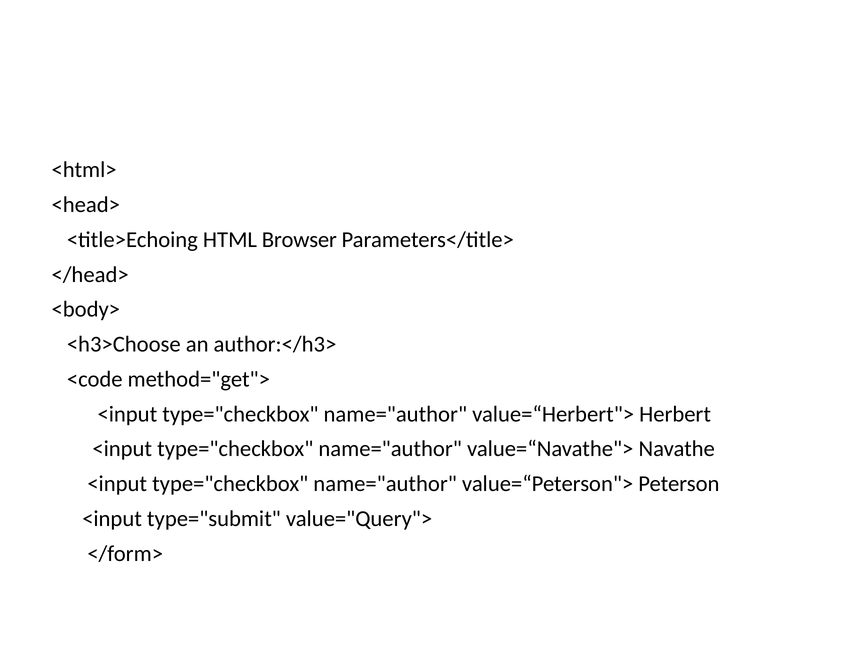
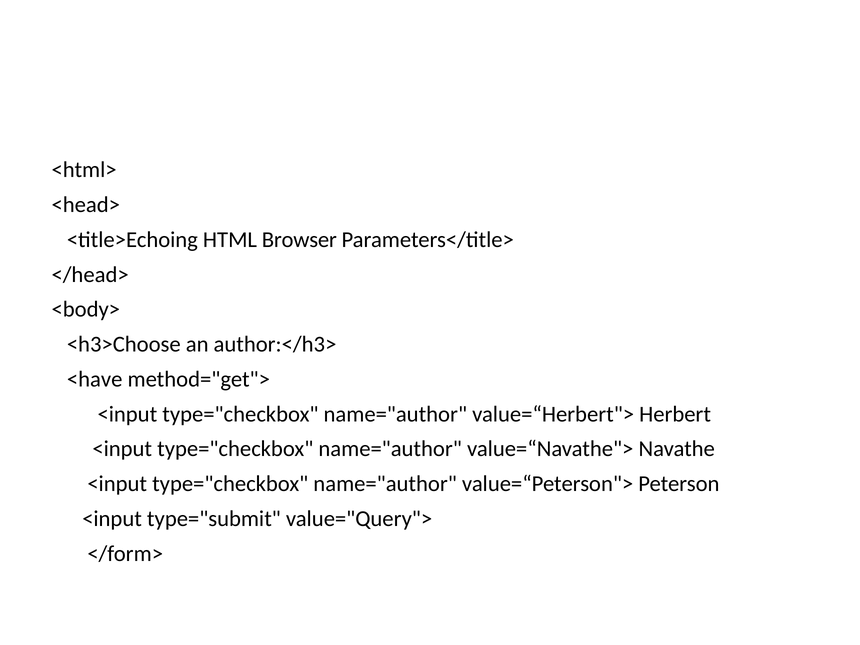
<code: <code -> <have (95, 379)
